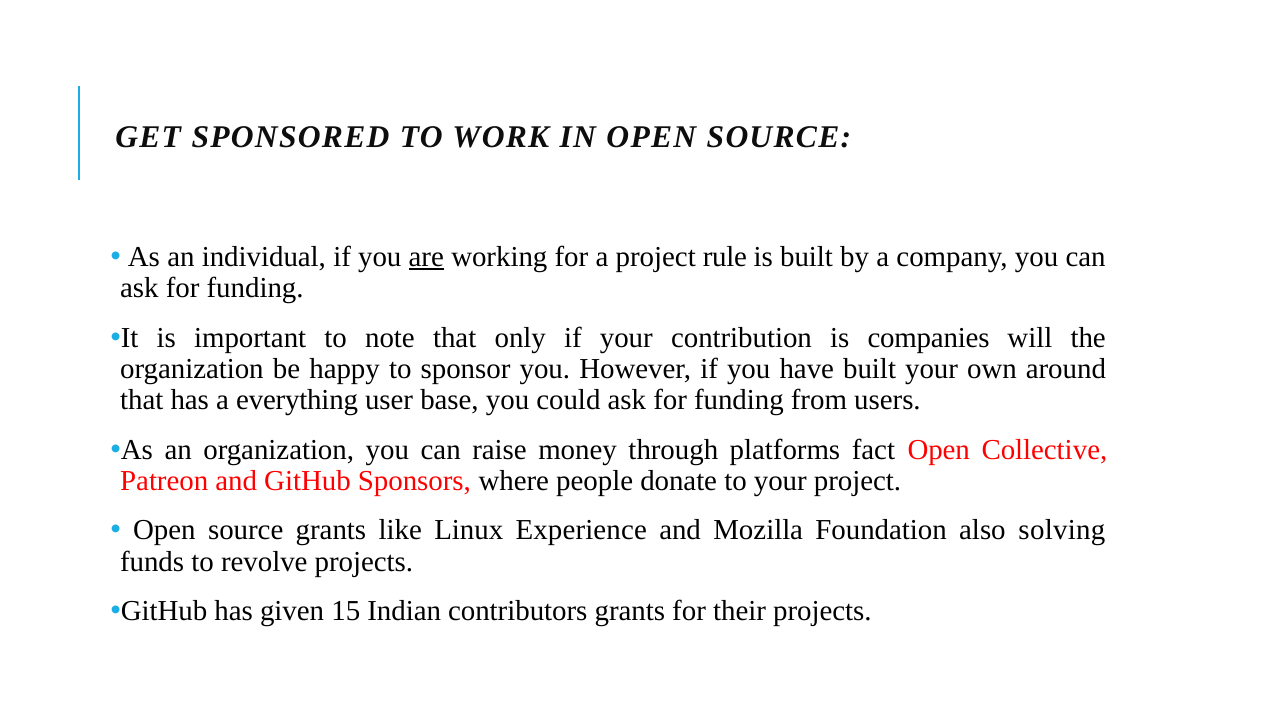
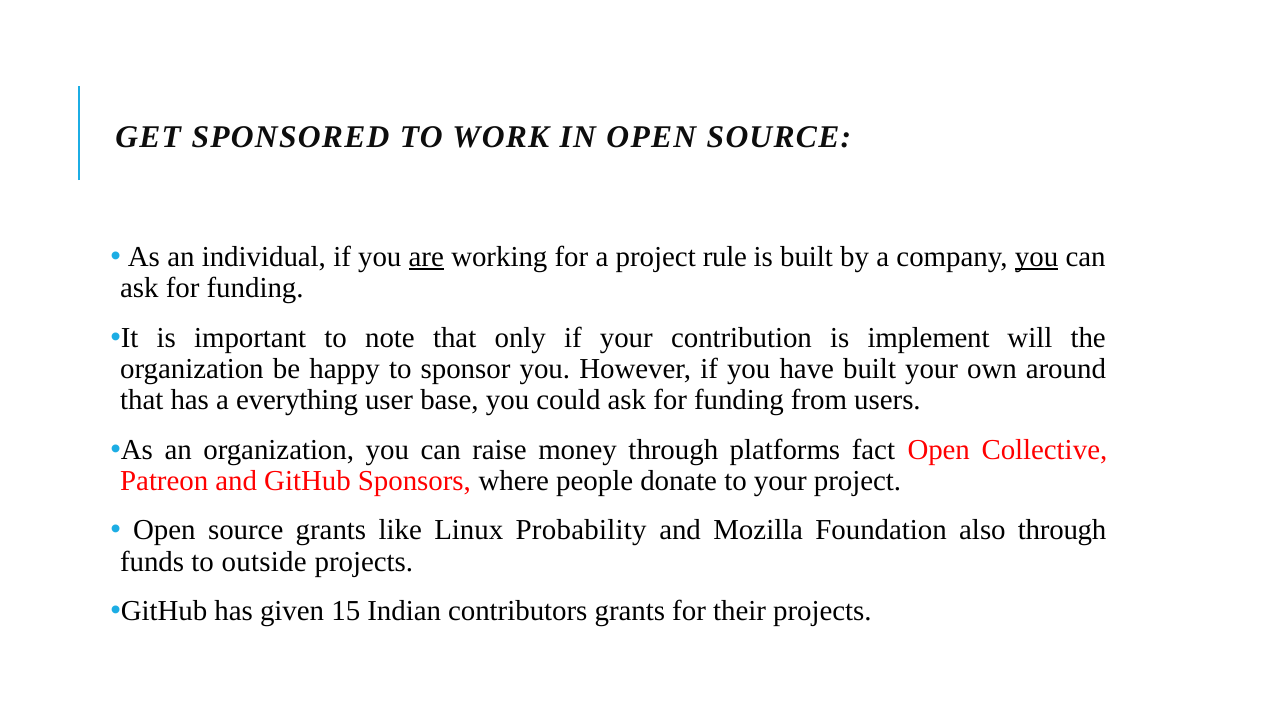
you underline: none -> present (1037, 257)
companies: companies -> implement (929, 338)
Experience: Experience -> Probability (581, 530)
also solving: solving -> through (1062, 530)
revolve: revolve -> outside (264, 562)
